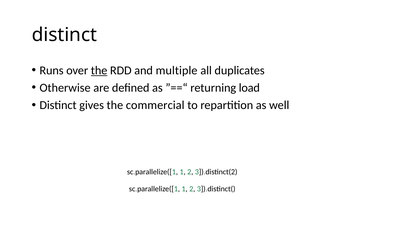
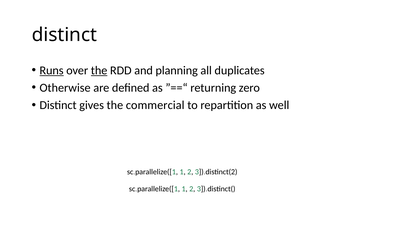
Runs underline: none -> present (52, 70)
multiple: multiple -> planning (177, 70)
load: load -> zero (249, 88)
